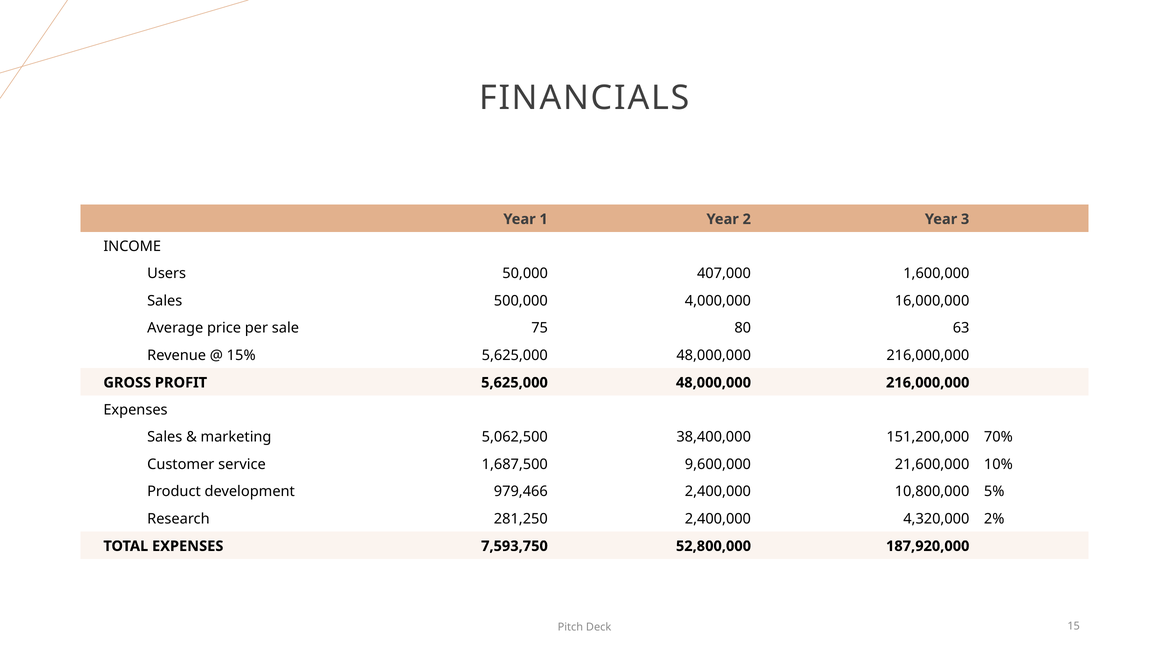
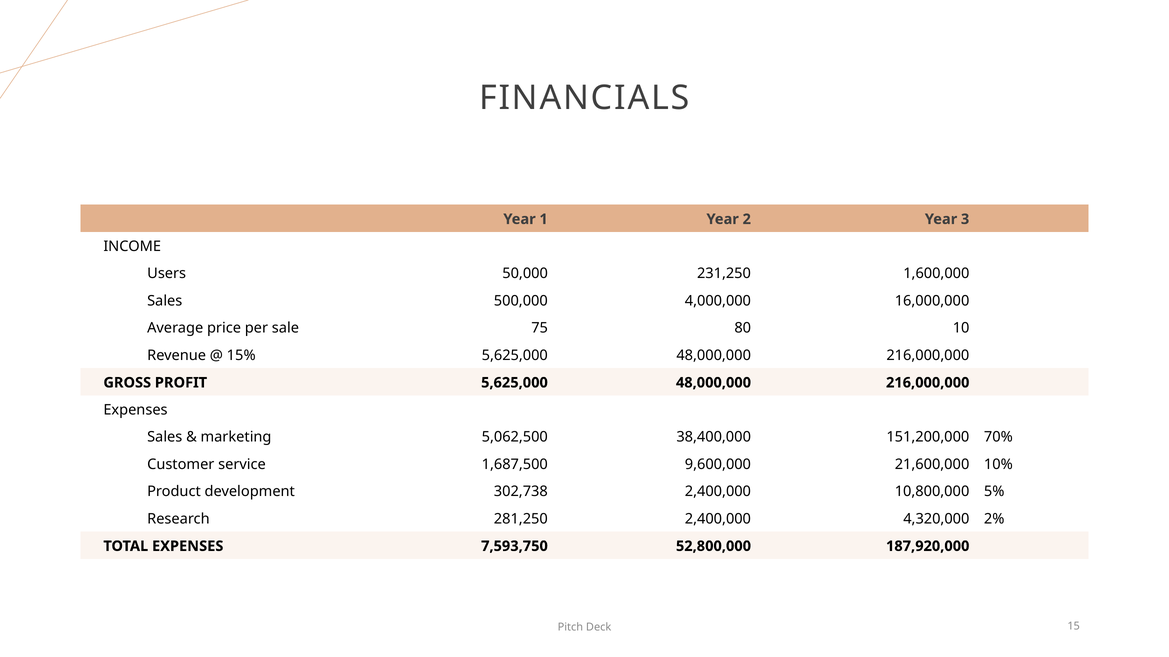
407,000: 407,000 -> 231,250 (724, 274)
63: 63 -> 10 (961, 328)
979,466: 979,466 -> 302,738 (521, 492)
